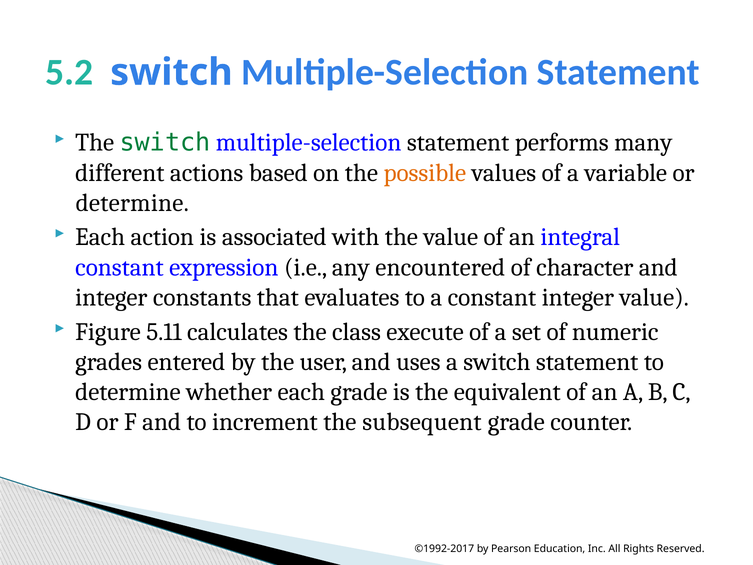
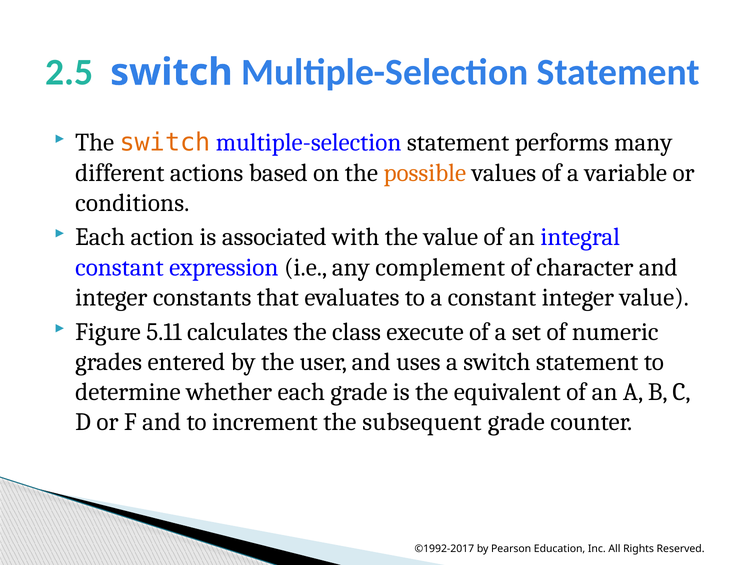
5.2: 5.2 -> 2.5 (69, 72)
switch colour: green -> orange (165, 143)
determine: determine -> conditions (132, 203)
encountered: encountered -> complement (440, 267)
